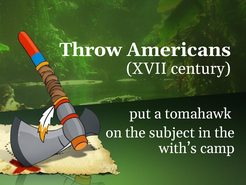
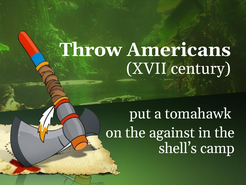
subject: subject -> against (172, 132)
with’s: with’s -> shell’s (178, 148)
